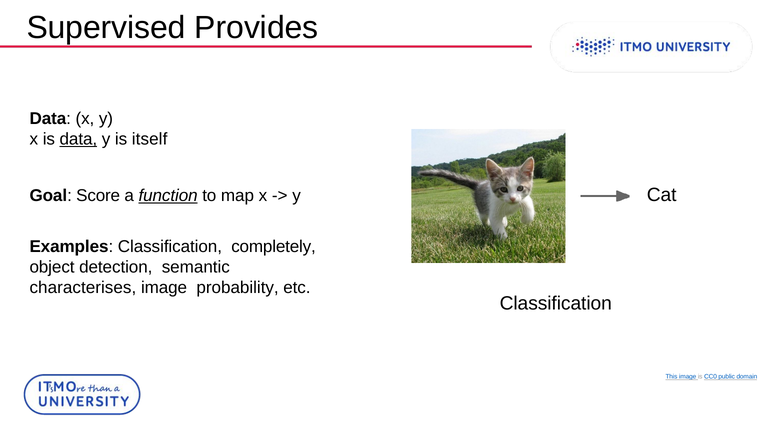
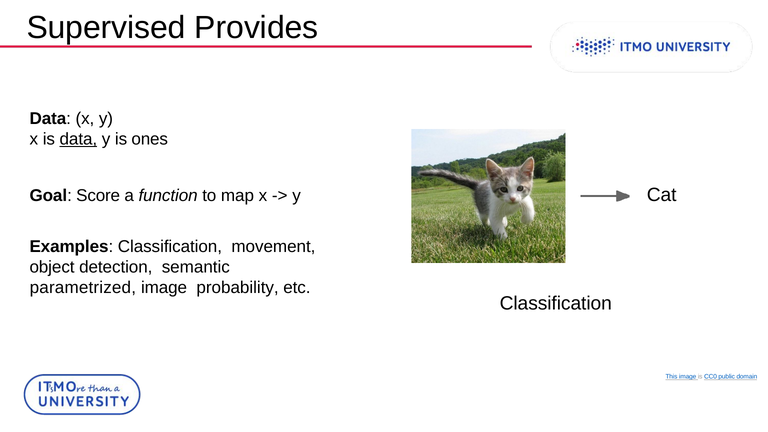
itself: itself -> ones (150, 139)
function underline: present -> none (168, 196)
completely: completely -> movement (273, 247)
characterises: characterises -> parametrized (83, 288)
